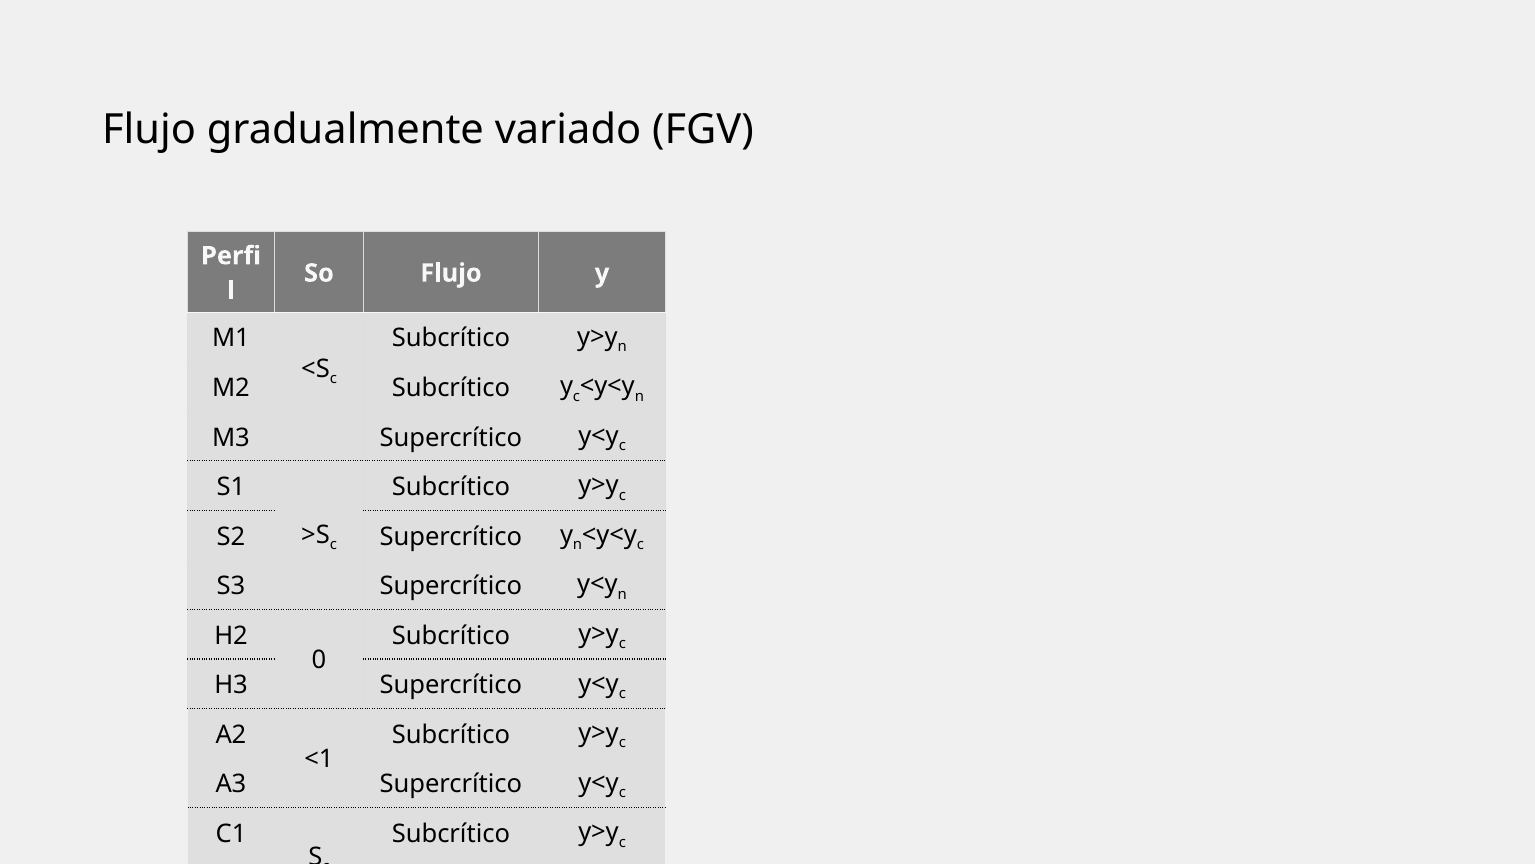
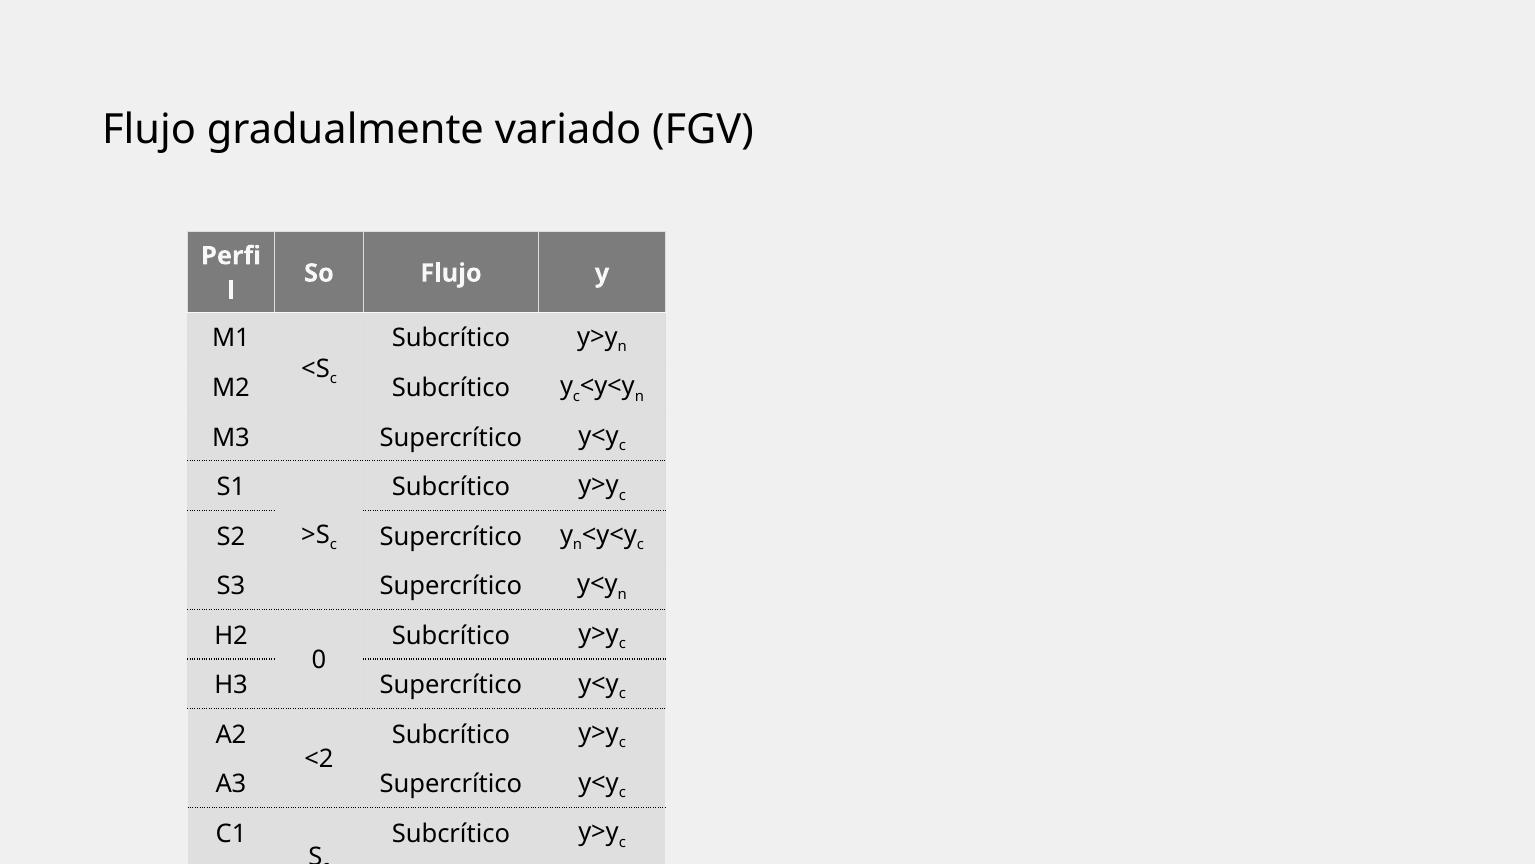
<1: <1 -> <2 (319, 759)
